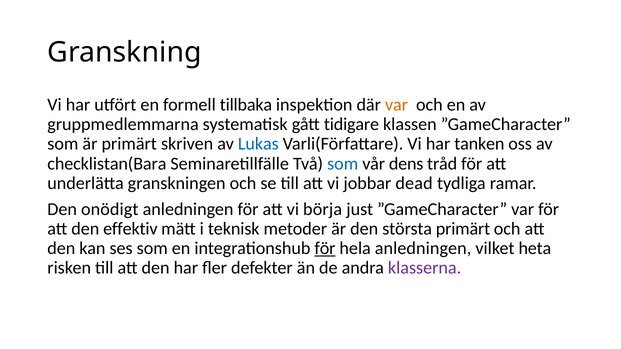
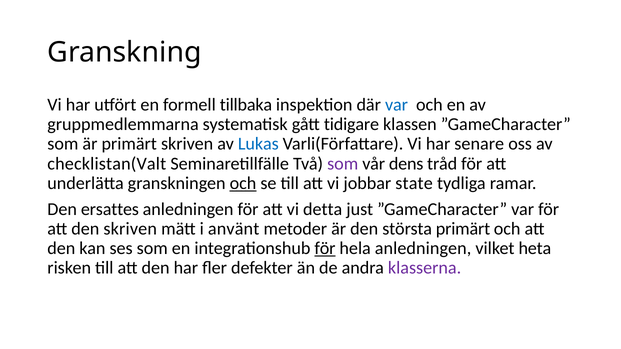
var colour: orange -> blue (397, 105)
tanken: tanken -> senare (479, 144)
checklistan(Bara: checklistan(Bara -> checklistan(Valt (107, 164)
som colour: blue -> purple (343, 164)
och underline: none -> present (243, 183)
dead: dead -> state (414, 183)
onödigt: onödigt -> ersattes (110, 209)
börja: börja -> detta (323, 209)
den effektiv: effektiv -> skriven (130, 229)
teknisk: teknisk -> använt (234, 229)
